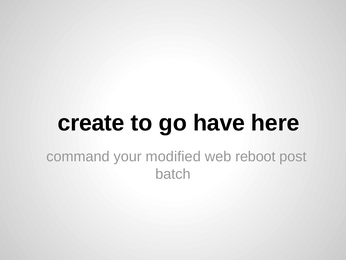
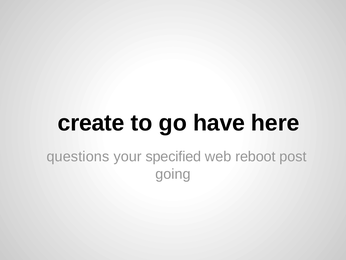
command: command -> questions (78, 156)
modified: modified -> specified (173, 156)
batch: batch -> going (173, 174)
